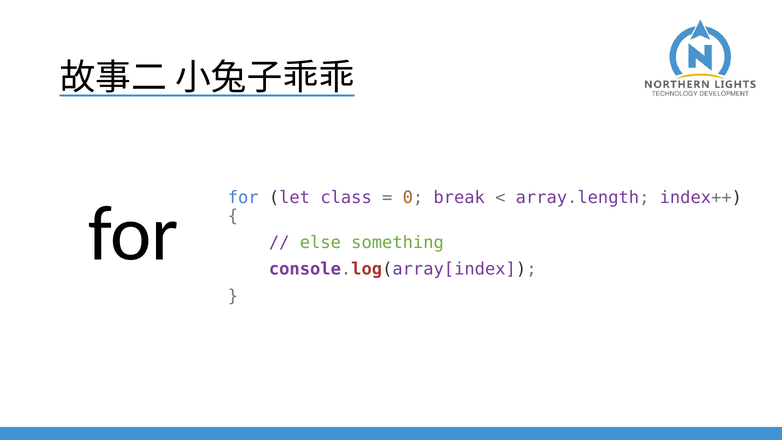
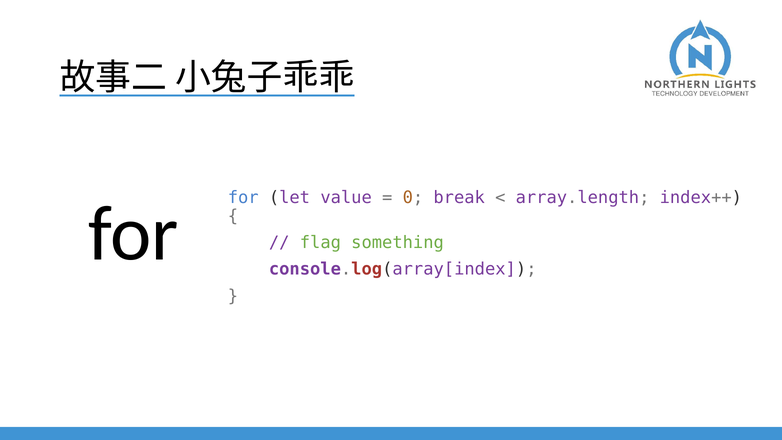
class: class -> value (346, 198)
else: else -> flag (320, 243)
